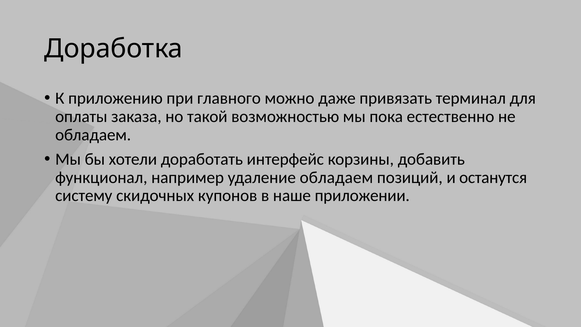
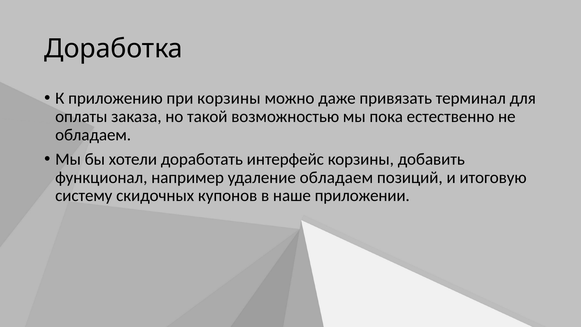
при главного: главного -> корзины (229, 98)
останутся: останутся -> итоговую (493, 177)
